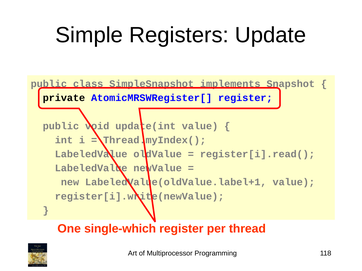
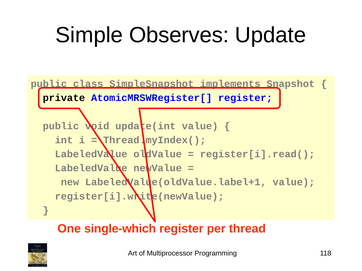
Registers: Registers -> Observes (179, 35)
